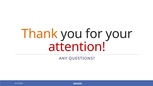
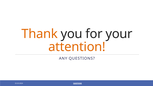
attention colour: red -> orange (77, 47)
